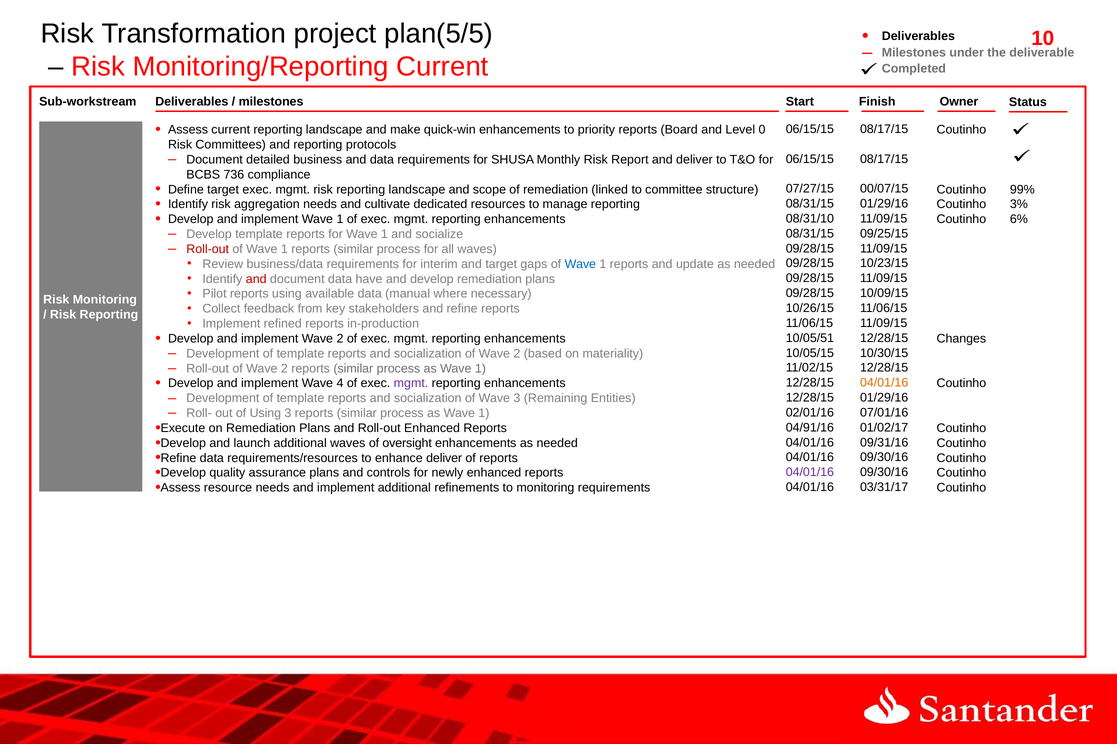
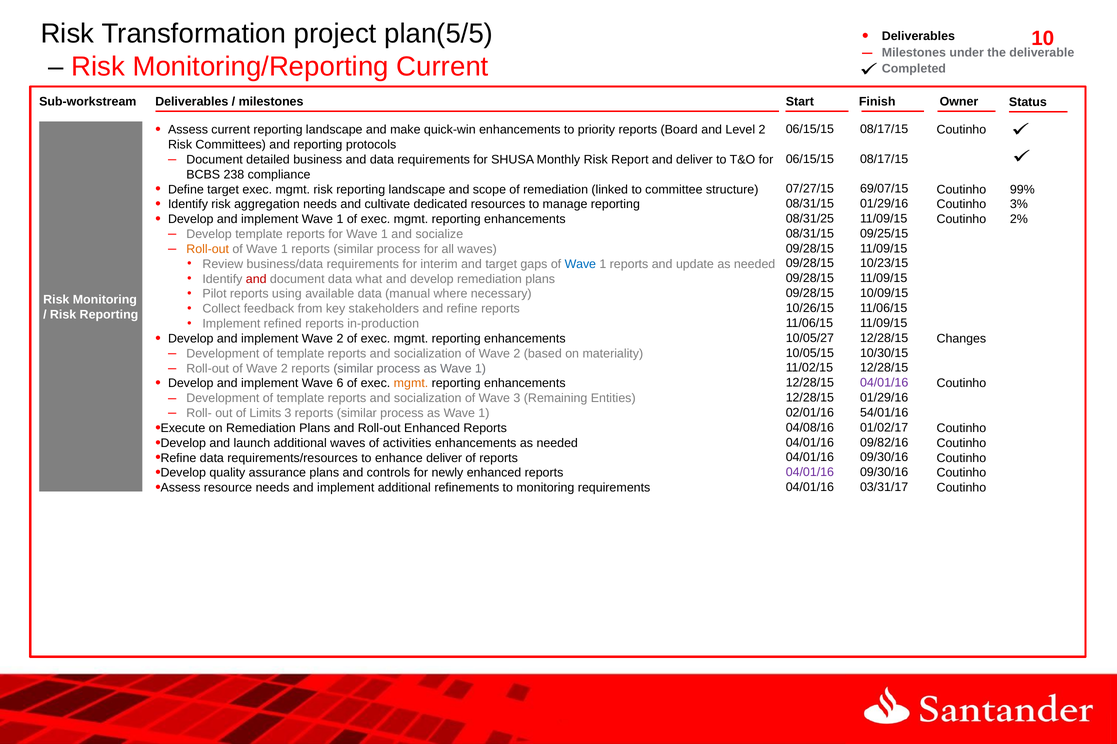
Level 0: 0 -> 2 (762, 130)
736: 736 -> 238 (234, 175)
00/07/15: 00/07/15 -> 69/07/15 (884, 189)
08/31/10: 08/31/10 -> 08/31/25 (810, 219)
6%: 6% -> 2% (1019, 219)
Roll-out colour: red -> orange (208, 249)
have: have -> what (369, 279)
10/05/51: 10/05/51 -> 10/05/27 (810, 338)
4: 4 -> 6 (340, 384)
mgmt colour: purple -> orange (411, 384)
04/01/16 colour: orange -> purple (884, 383)
of Using: Using -> Limits (265, 414)
07/01/16: 07/01/16 -> 54/01/16 (884, 413)
04/91/16: 04/91/16 -> 04/08/16 (810, 428)
oversight: oversight -> activities (407, 443)
09/31/16: 09/31/16 -> 09/82/16 (884, 443)
